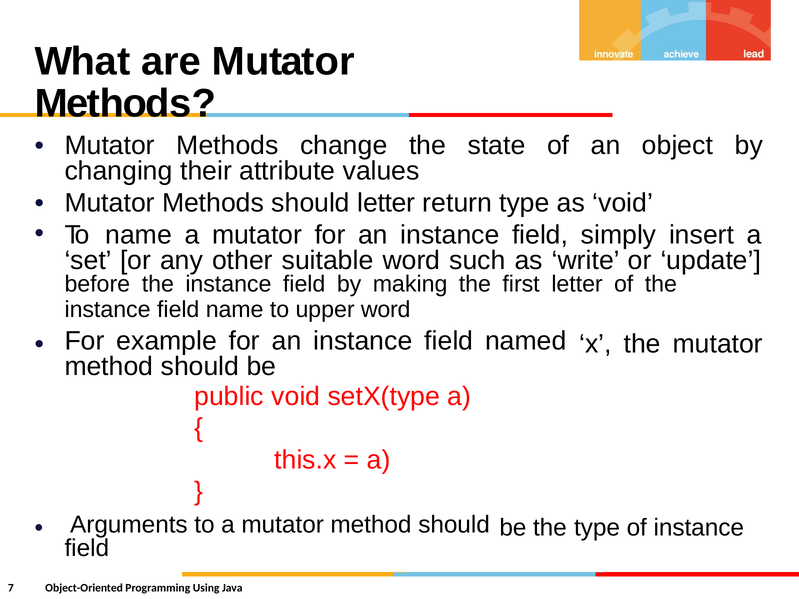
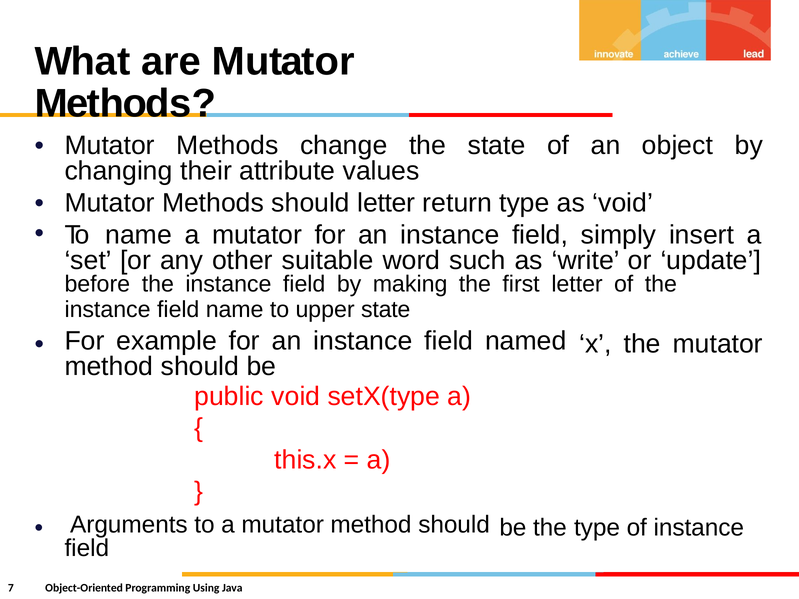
upper word: word -> state (386, 310)
